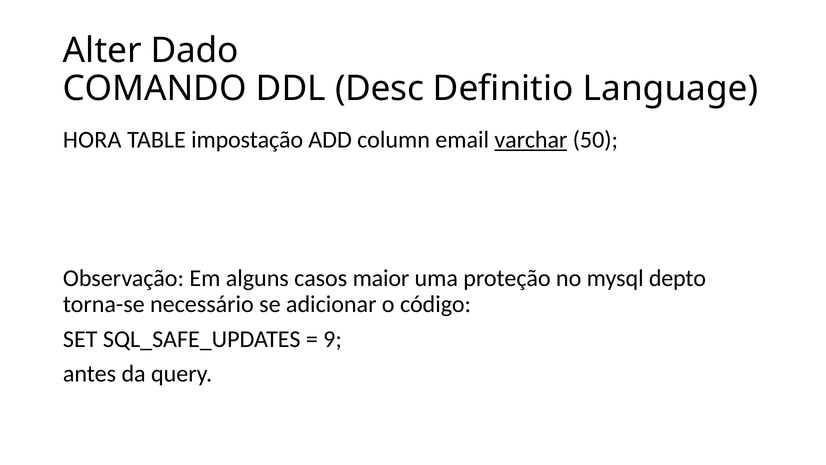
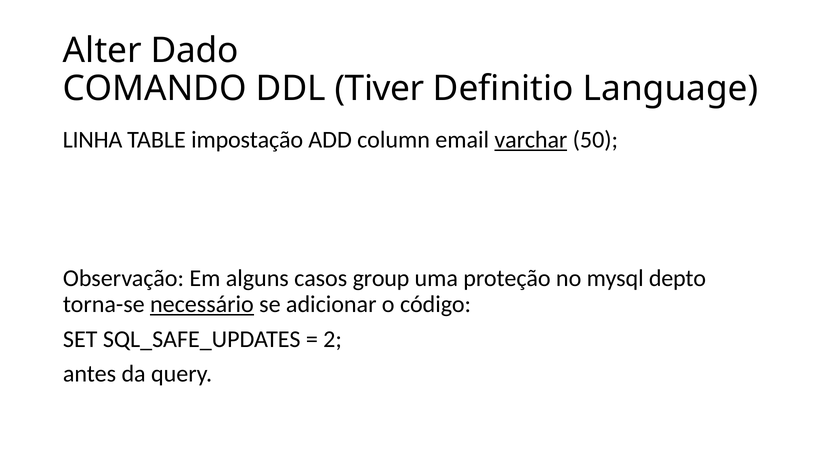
Desc: Desc -> Tiver (380, 88)
HORA: HORA -> LINHA (92, 140)
maior: maior -> group (381, 278)
necessário underline: none -> present (202, 304)
9: 9 -> 2 (333, 339)
